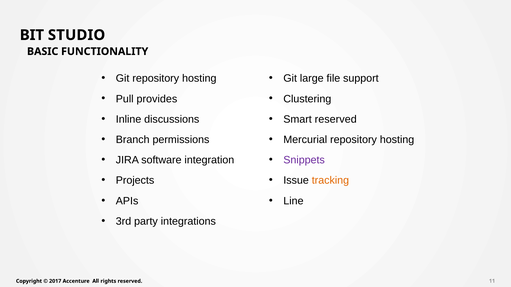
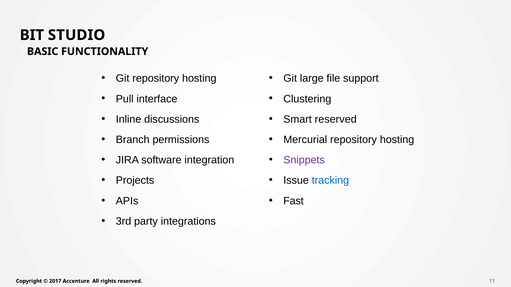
provides: provides -> interface (157, 99)
tracking colour: orange -> blue (330, 181)
Line: Line -> Fast (293, 201)
